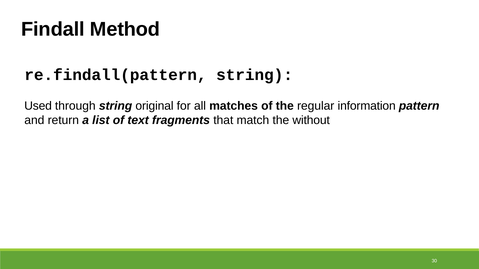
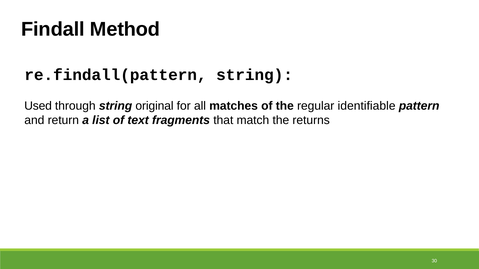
information: information -> identifiable (367, 106)
without: without -> returns (311, 120)
